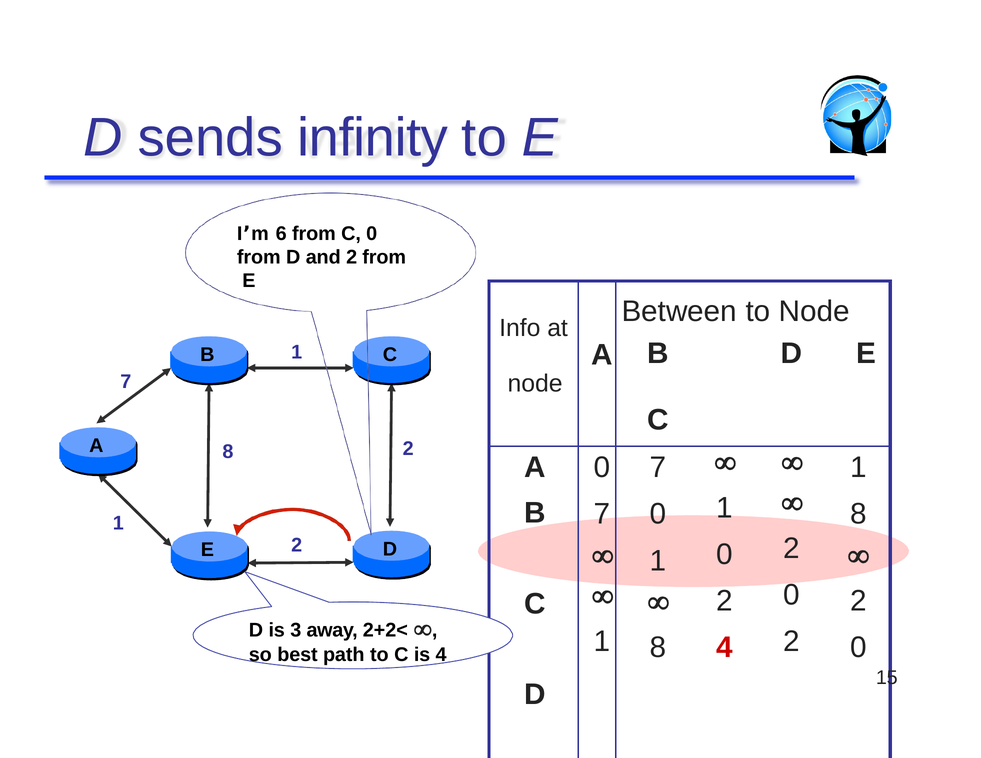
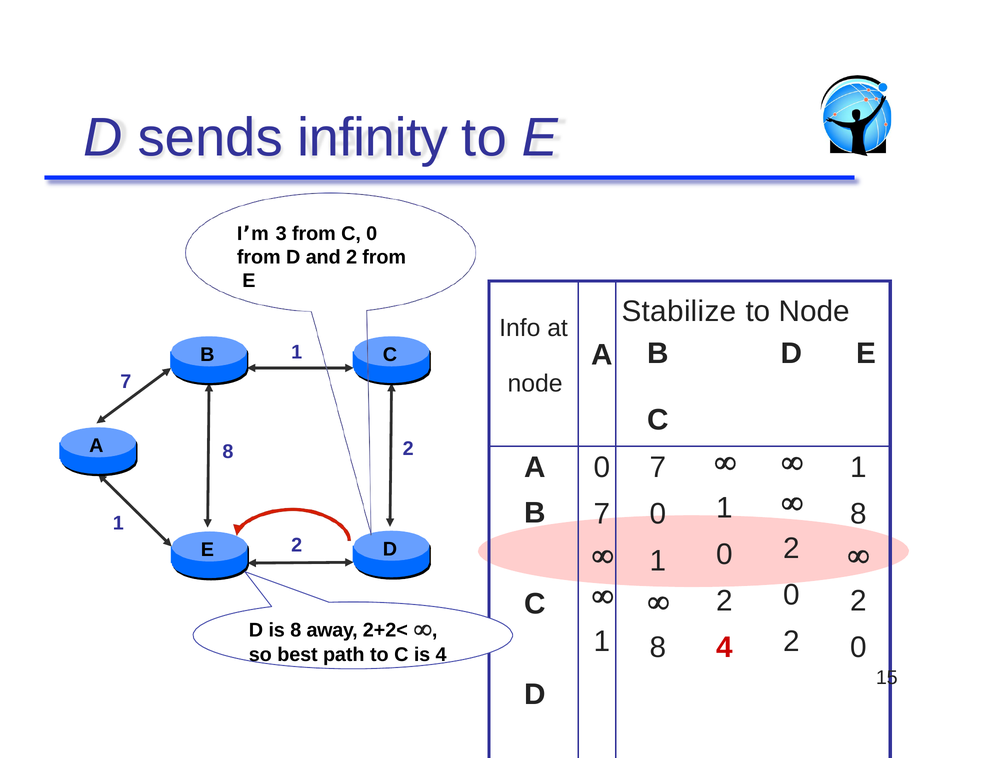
6: 6 -> 3 (281, 234)
Between: Between -> Stabilize (679, 312)
is 3: 3 -> 8 (296, 630)
